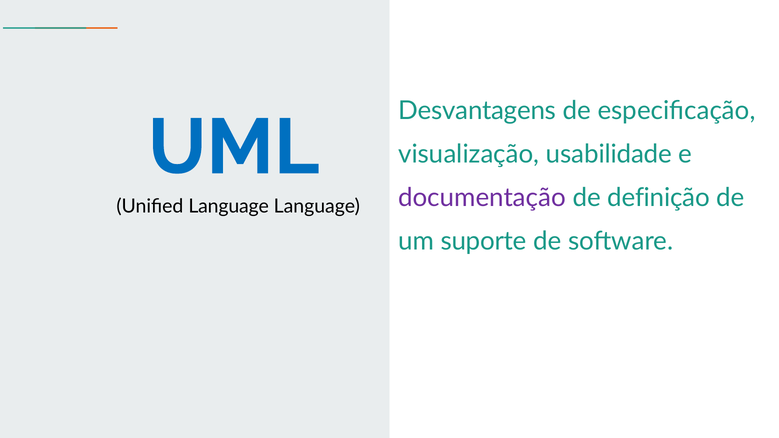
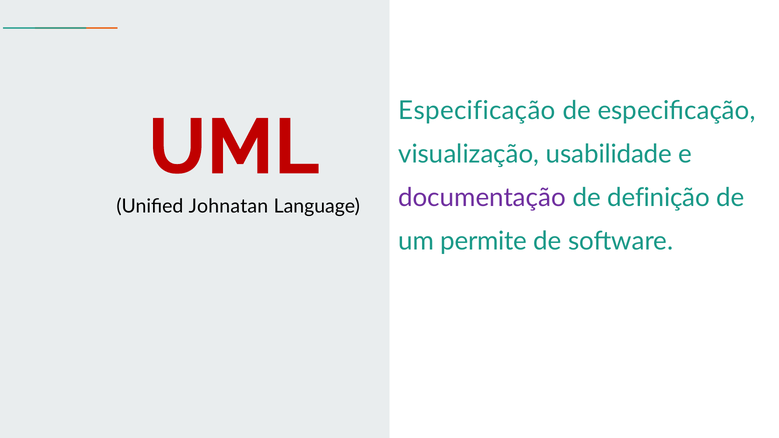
Desvantagens: Desvantagens -> Especificação (477, 111)
UML colour: blue -> red (234, 148)
Unified Language: Language -> Johnatan (228, 206)
suporte: suporte -> permite (484, 242)
